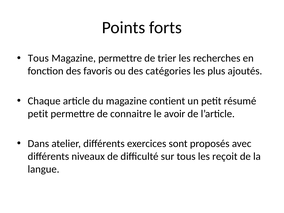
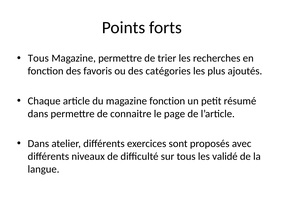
magazine contient: contient -> fonction (167, 101)
petit: petit -> dans (38, 114)
avoir: avoir -> page (175, 114)
reçoit: reçoit -> validé (225, 156)
